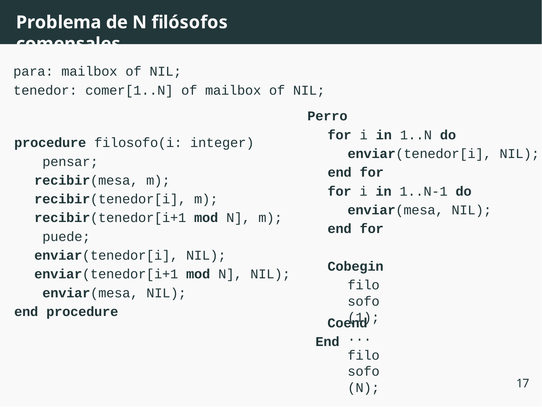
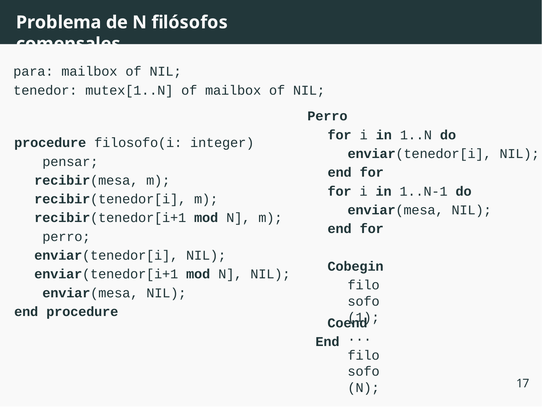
comer[1..N: comer[1..N -> mutex[1..N (129, 90)
puede: puede -> perro (66, 237)
